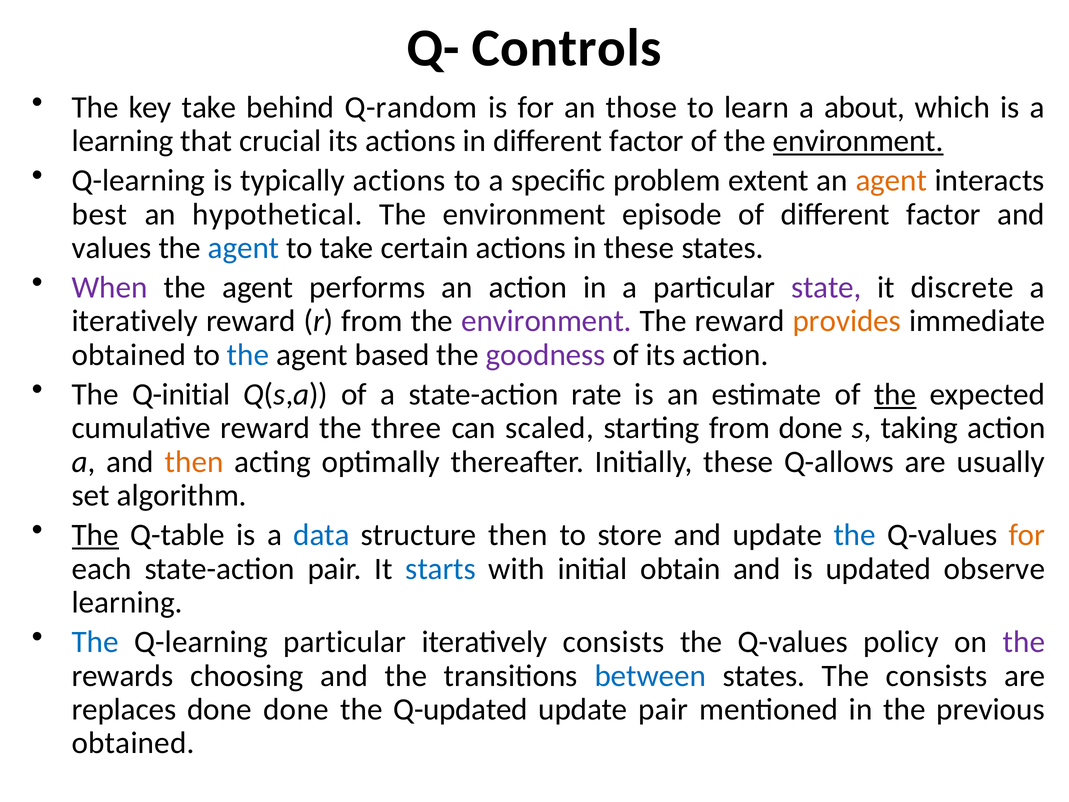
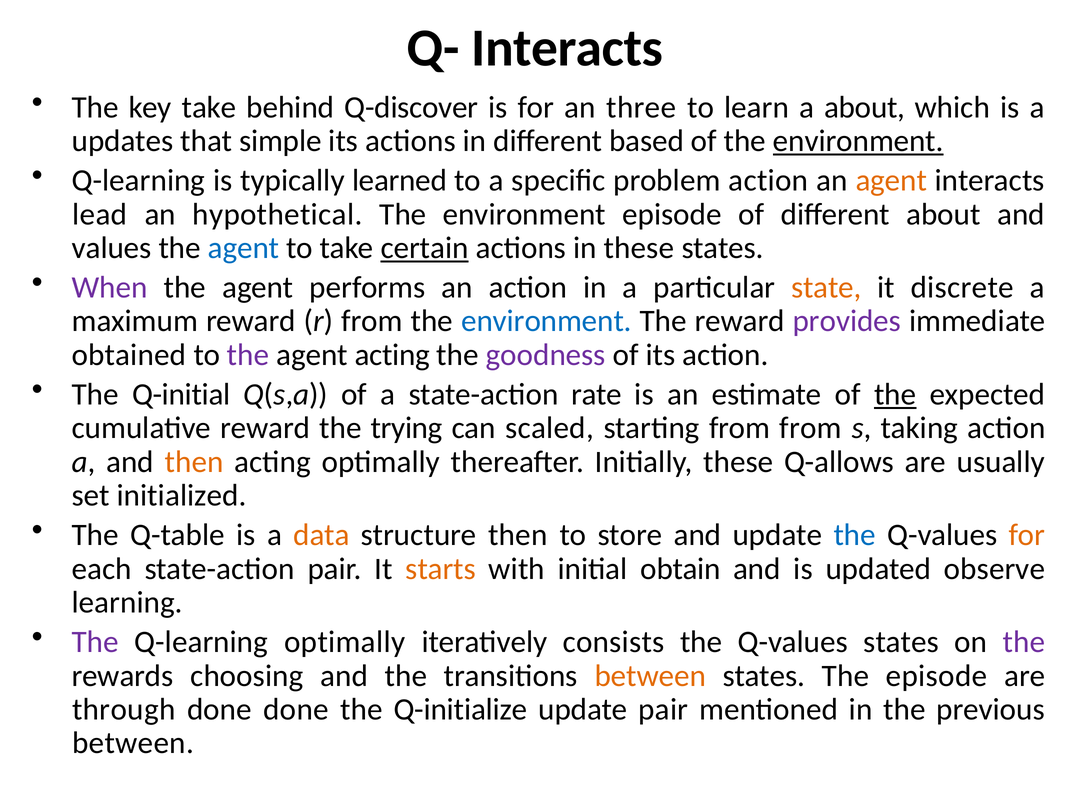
Q- Controls: Controls -> Interacts (567, 48)
Q-random: Q-random -> Q-discover (411, 107)
those: those -> three (641, 107)
learning: learning -> updates (123, 141)
crucial: crucial -> simple (280, 141)
in different factor: factor -> based (647, 141)
typically actions: actions -> learned (400, 180)
problem extent: extent -> action (768, 180)
best: best -> lead (100, 214)
of different factor: factor -> about (943, 214)
certain underline: none -> present (425, 248)
state colour: purple -> orange (826, 287)
iteratively: iteratively -> maximum (135, 321)
environment colour: purple -> blue (546, 321)
provides colour: orange -> purple (847, 321)
the colour: blue -> purple (248, 355)
agent based: based -> acting (392, 355)
three: three -> trying (407, 428)
from done: done -> from (810, 428)
algorithm: algorithm -> initialized (182, 495)
The underline: present -> none (95, 535)
data colour: blue -> orange (322, 535)
starts colour: blue -> orange (441, 569)
The colour: blue -> purple (95, 642)
Q-learning particular: particular -> optimally (345, 642)
Q-values policy: policy -> states (901, 642)
between colour: blue -> orange (650, 676)
The consists: consists -> episode (937, 676)
replaces: replaces -> through (124, 709)
Q-updated: Q-updated -> Q-initialize (461, 709)
obtained: obtained -> between (133, 743)
